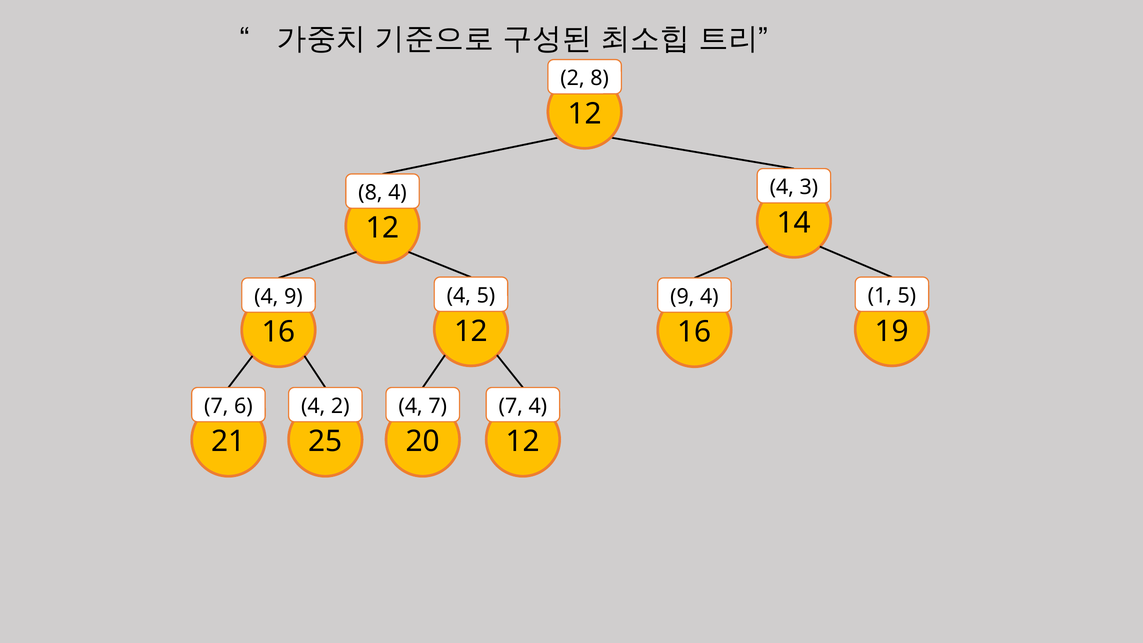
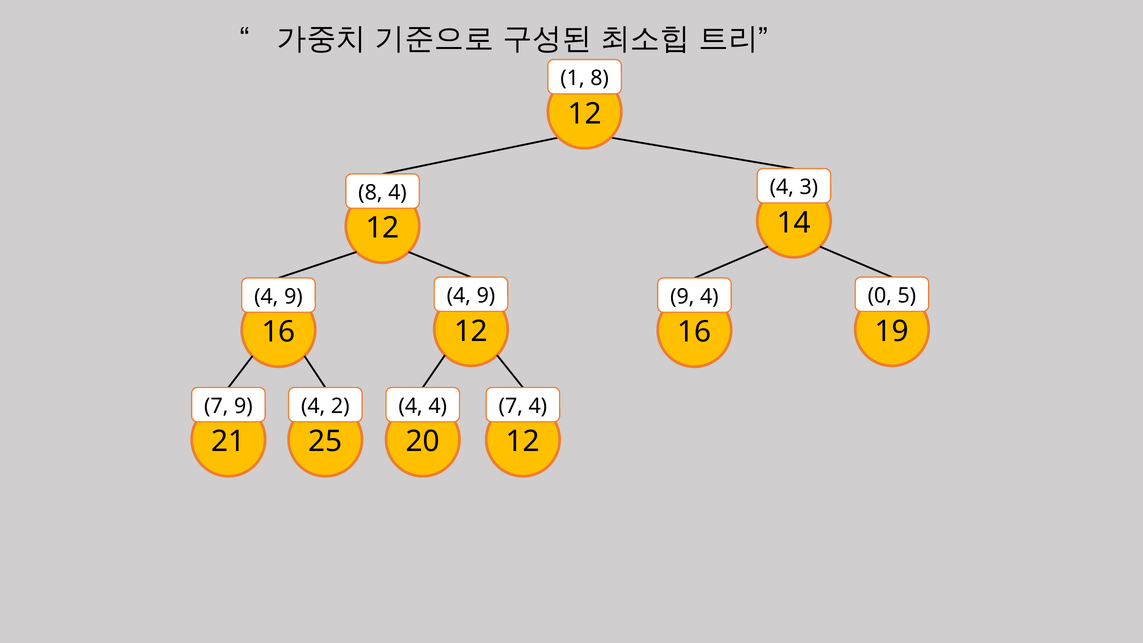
2: 2 -> 1 (572, 78)
5: 5 -> 9 (486, 296)
1: 1 -> 0 (880, 296)
7 6: 6 -> 9 (243, 406)
4 7: 7 -> 4 (438, 406)
